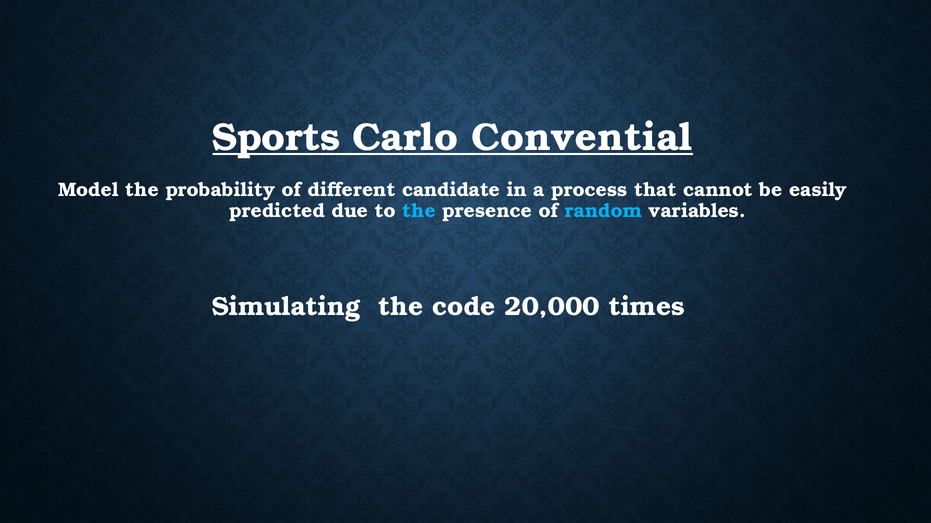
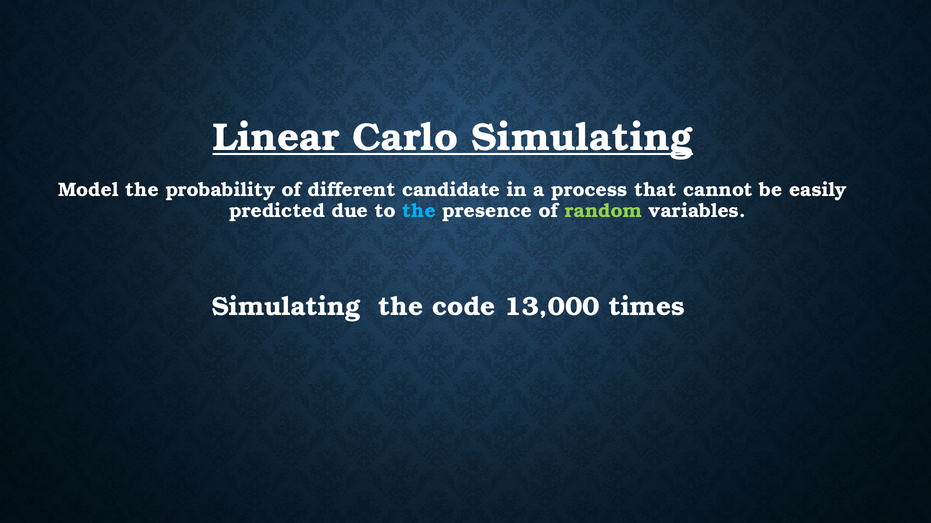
Sports: Sports -> Linear (276, 138)
Carlo Convential: Convential -> Simulating (582, 138)
random colour: light blue -> light green (604, 211)
20,000: 20,000 -> 13,000 (552, 307)
